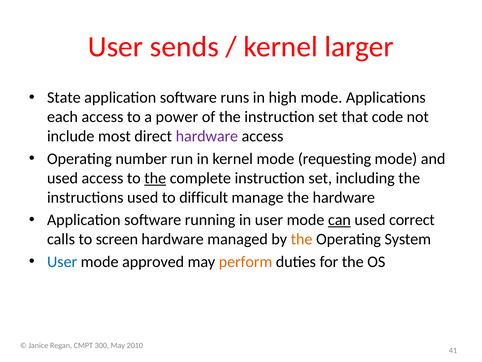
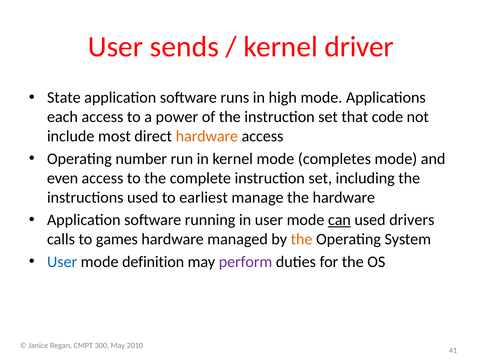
larger: larger -> driver (359, 47)
hardware colour: purple -> orange (207, 136)
requesting: requesting -> completes (334, 159)
used: used -> even (63, 178)
the underline: present -> none (155, 178)
difficult: difficult -> earliest (204, 197)
correct: correct -> drivers (412, 220)
screen: screen -> games (117, 239)
approved: approved -> definition (153, 261)
perform colour: orange -> purple (246, 261)
